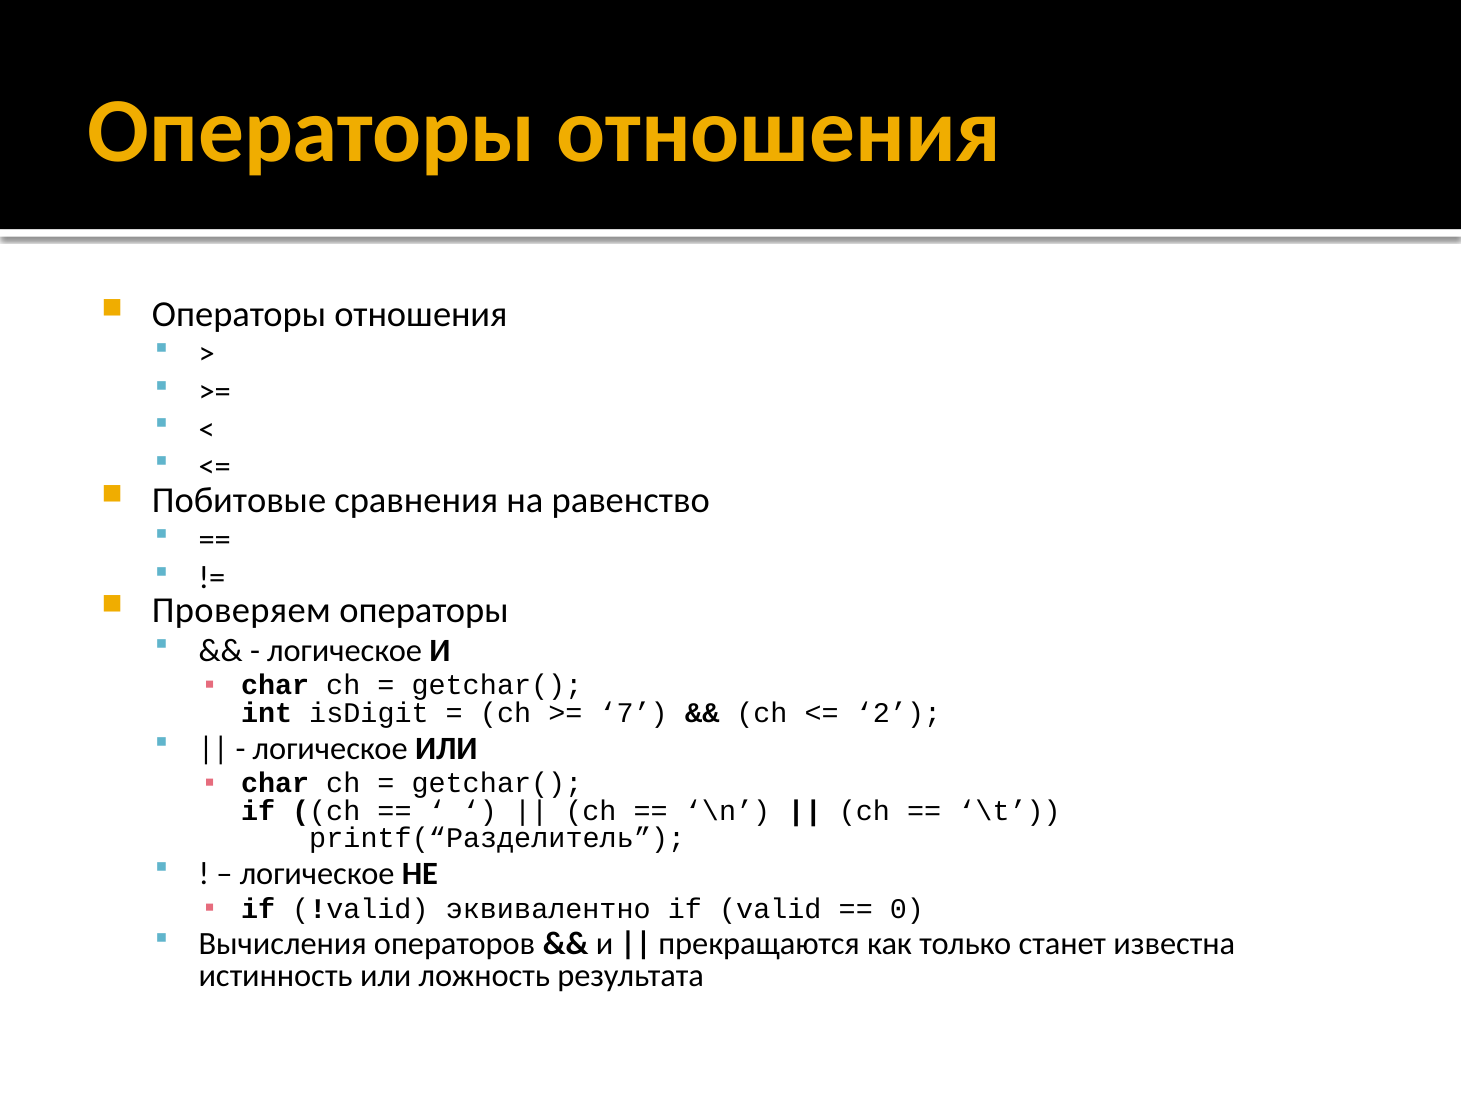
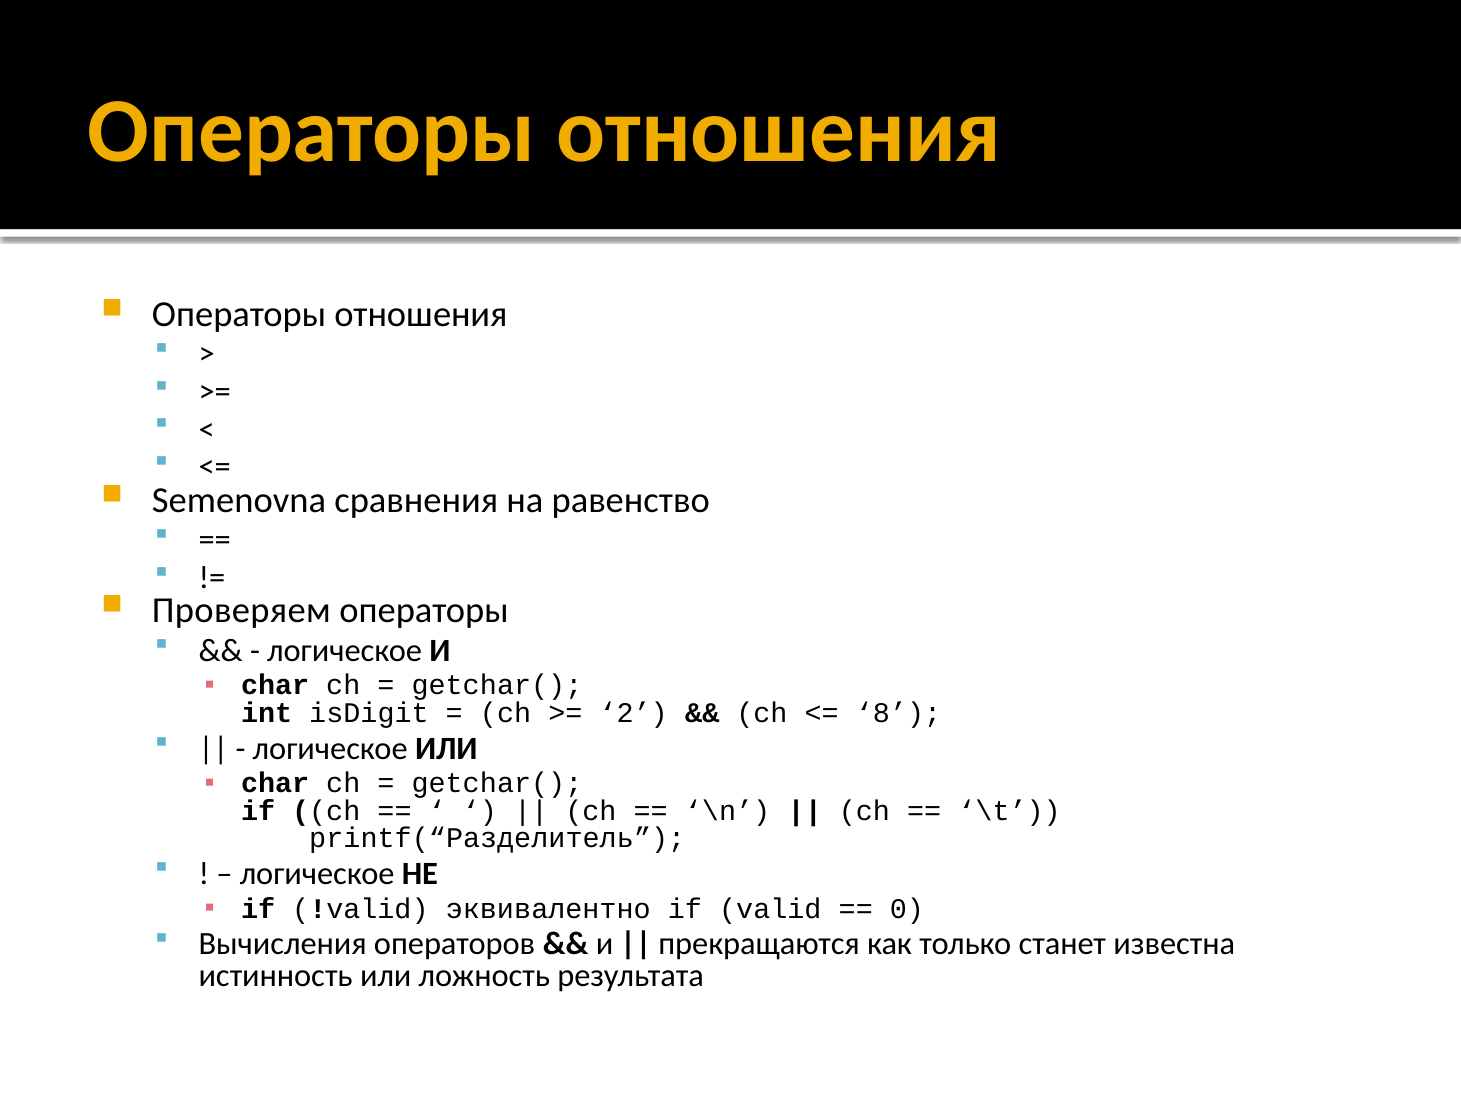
Побитовые: Побитовые -> Semenovna (239, 500)
7: 7 -> 2 (634, 713)
2: 2 -> 8 (898, 713)
